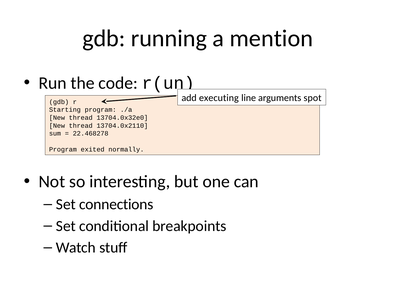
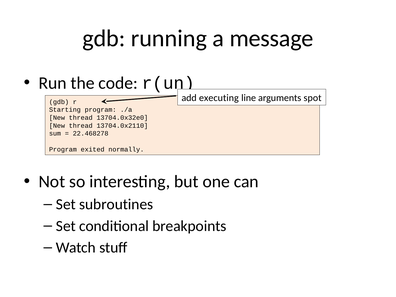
mention: mention -> message (271, 38)
connections: connections -> subroutines (116, 204)
